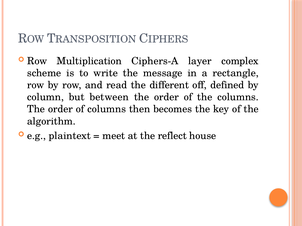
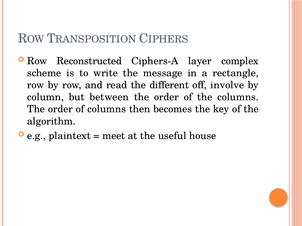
Multiplication: Multiplication -> Reconstructed (89, 61)
defined: defined -> involve (227, 85)
reflect: reflect -> useful (172, 136)
